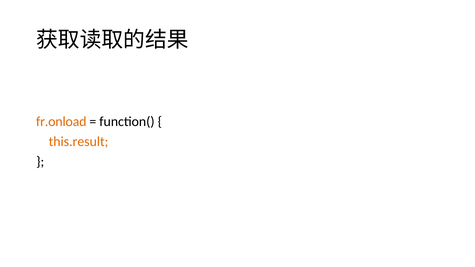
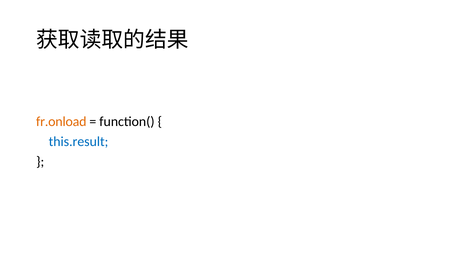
this.result colour: orange -> blue (79, 142)
